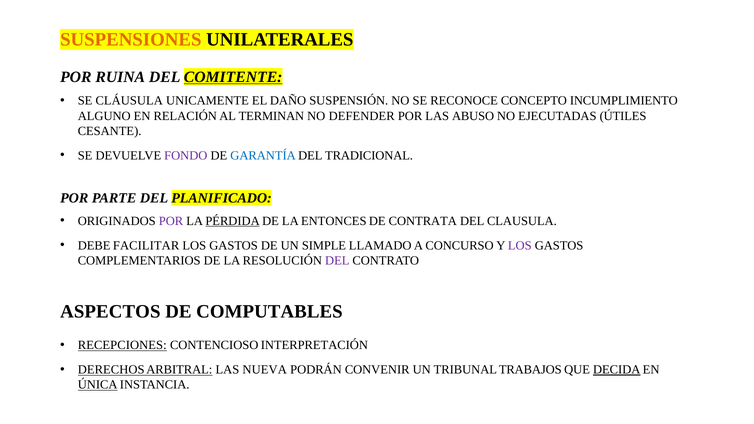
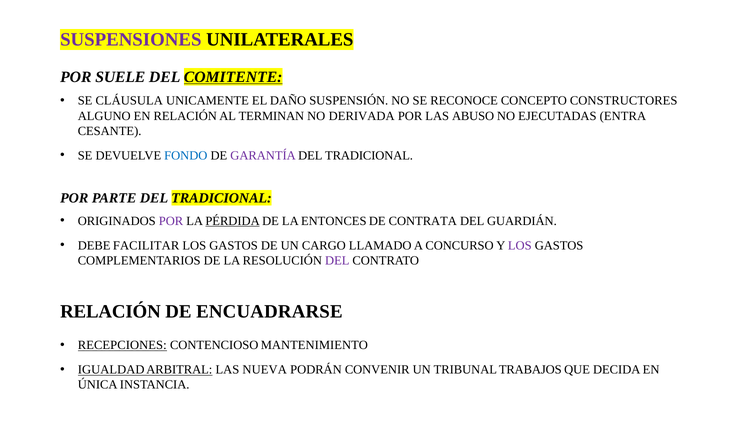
SUSPENSIONES colour: orange -> purple (131, 40)
RUINA: RUINA -> SUELE (120, 77)
INCUMPLIMIENTO: INCUMPLIMIENTO -> CONSTRUCTORES (624, 101)
DEFENDER: DEFENDER -> DERIVADA (362, 116)
ÚTILES: ÚTILES -> ENTRA (623, 116)
FONDO colour: purple -> blue (186, 155)
GARANTÍA colour: blue -> purple (263, 155)
PARTE DEL PLANIFICADO: PLANIFICADO -> TRADICIONAL (222, 198)
CLAUSULA: CLAUSULA -> GUARDIÁN (522, 221)
SIMPLE: SIMPLE -> CARGO (324, 245)
ASPECTOS: ASPECTOS -> RELACIÓN (110, 312)
COMPUTABLES: COMPUTABLES -> ENCUADRARSE (269, 312)
INTERPRETACIÓN: INTERPRETACIÓN -> MANTENIMIENTO (314, 345)
DERECHOS: DERECHOS -> IGUALDAD (111, 370)
DECIDA underline: present -> none (617, 370)
ÚNICA underline: present -> none (98, 385)
